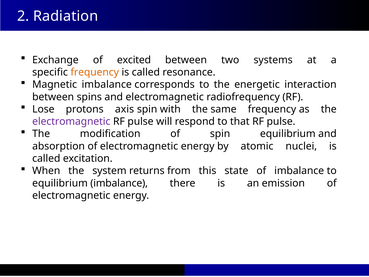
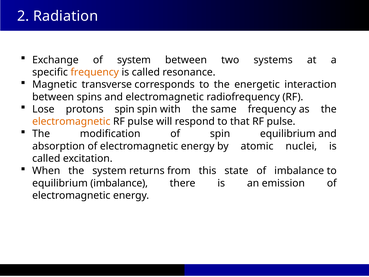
of excited: excited -> system (134, 60)
Magnetic imbalance: imbalance -> transverse (107, 85)
protons axis: axis -> spin (125, 109)
electromagnetic colour: purple -> orange (71, 121)
